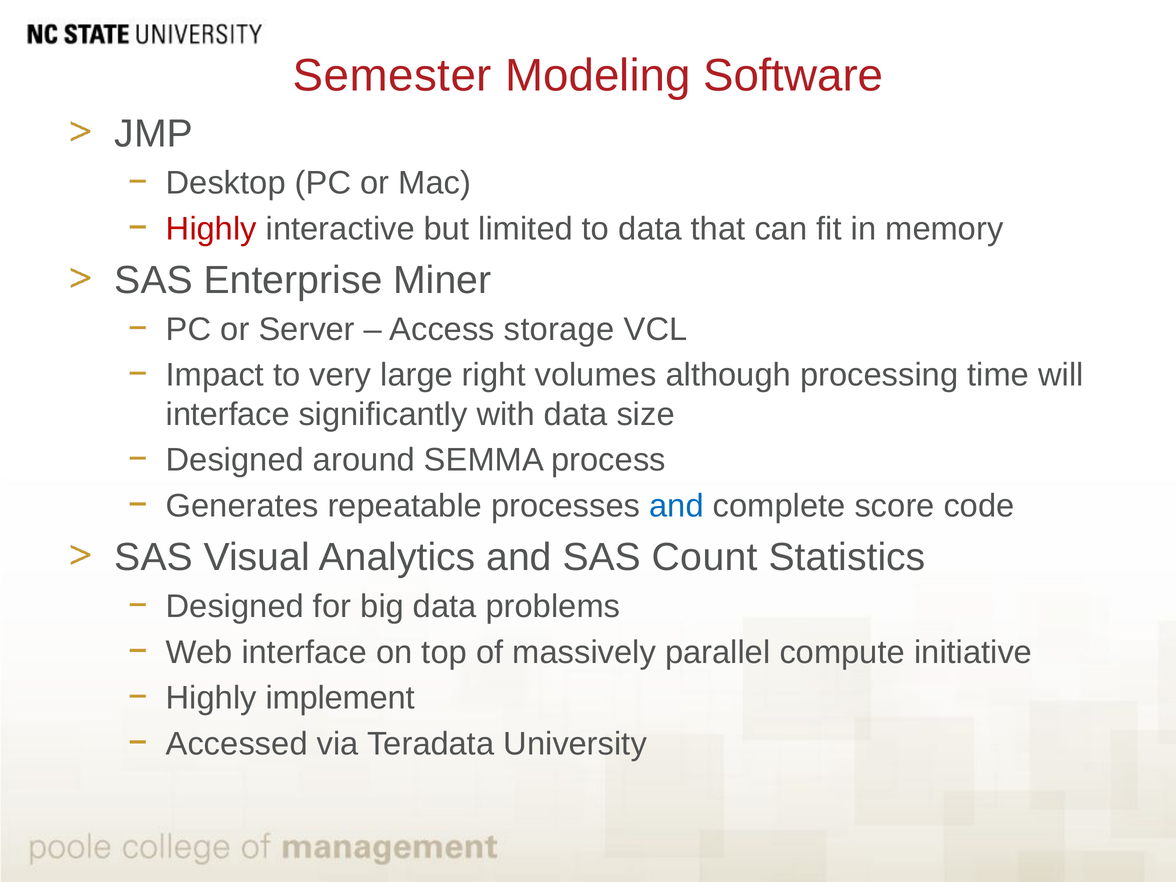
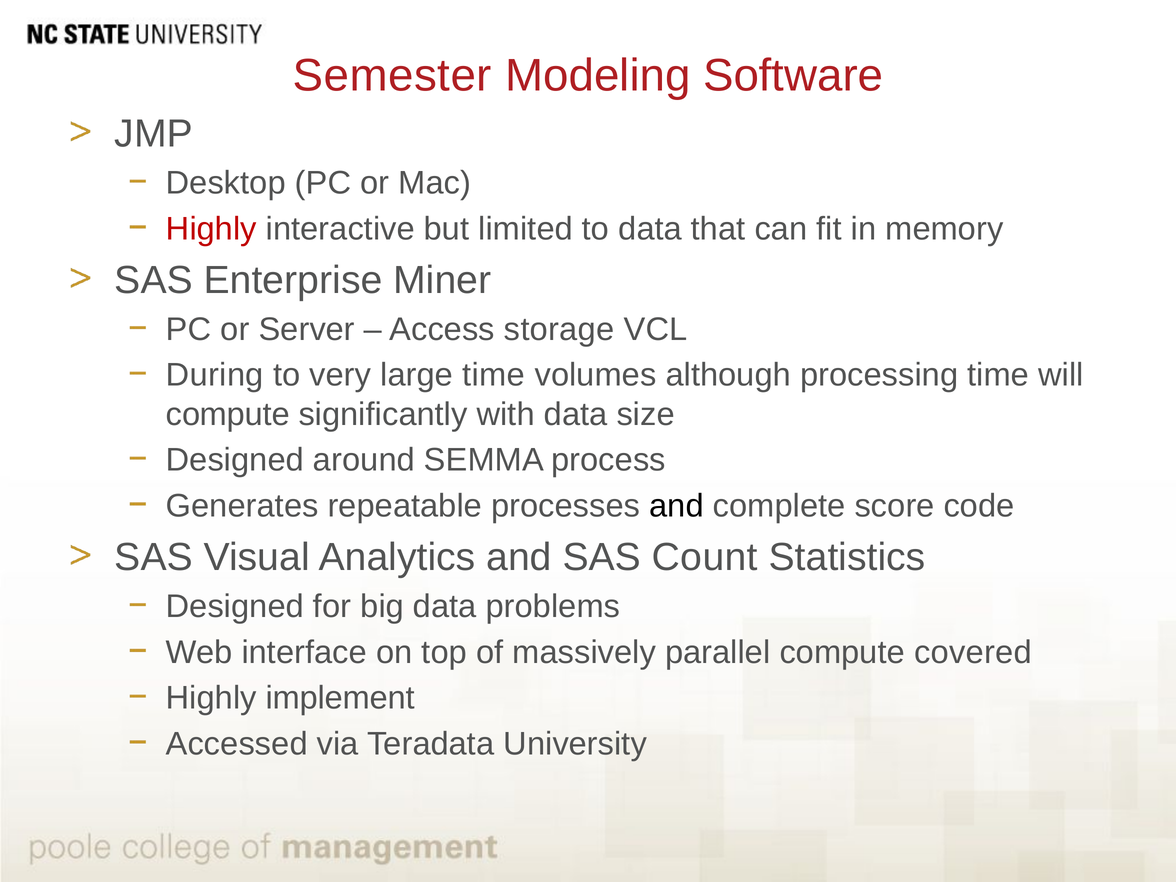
Impact: Impact -> During (215, 375)
large right: right -> time (494, 375)
interface: interface -> compute (228, 414)
and colour: blue -> black (677, 506)
initiative: initiative -> covered (973, 652)
